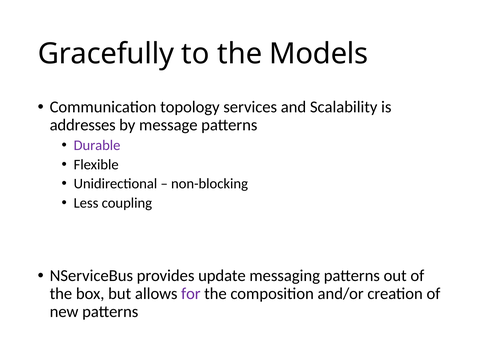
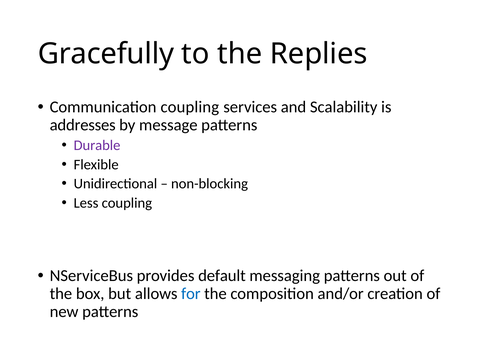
Models: Models -> Replies (319, 54)
Communication topology: topology -> coupling (190, 107)
update: update -> default (222, 275)
for colour: purple -> blue (191, 293)
